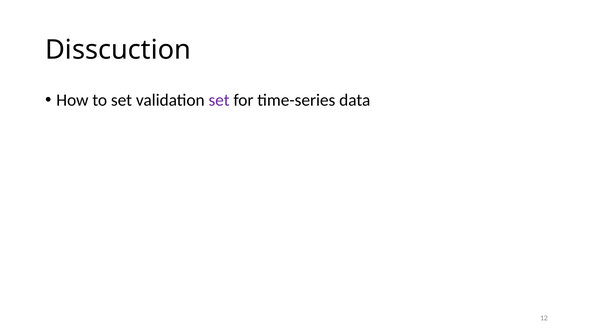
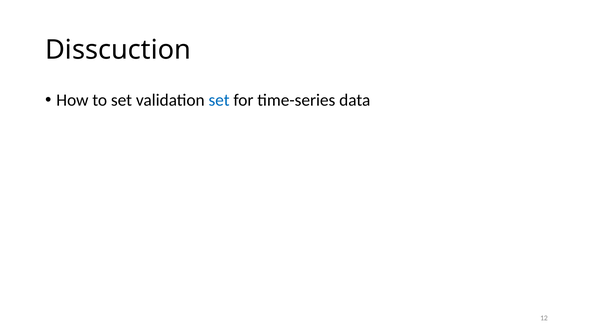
set colour: purple -> blue (219, 100)
